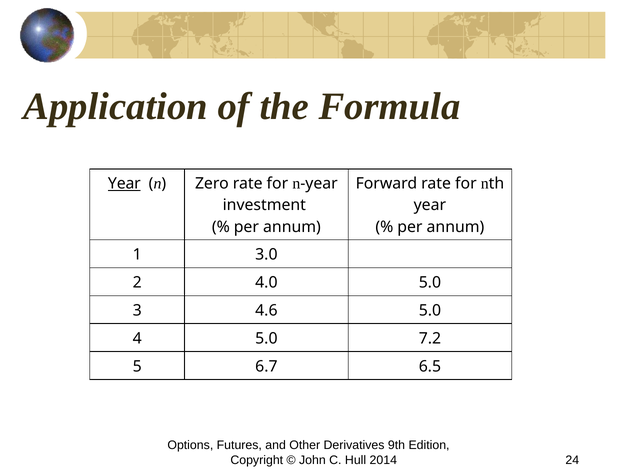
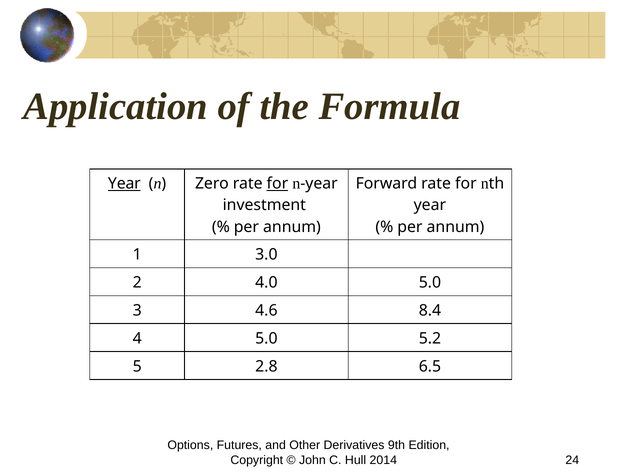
for underline: none -> present (277, 184)
4.6 5.0: 5.0 -> 8.4 (430, 310)
7.2: 7.2 -> 5.2 (430, 338)
6.7: 6.7 -> 2.8 (266, 366)
